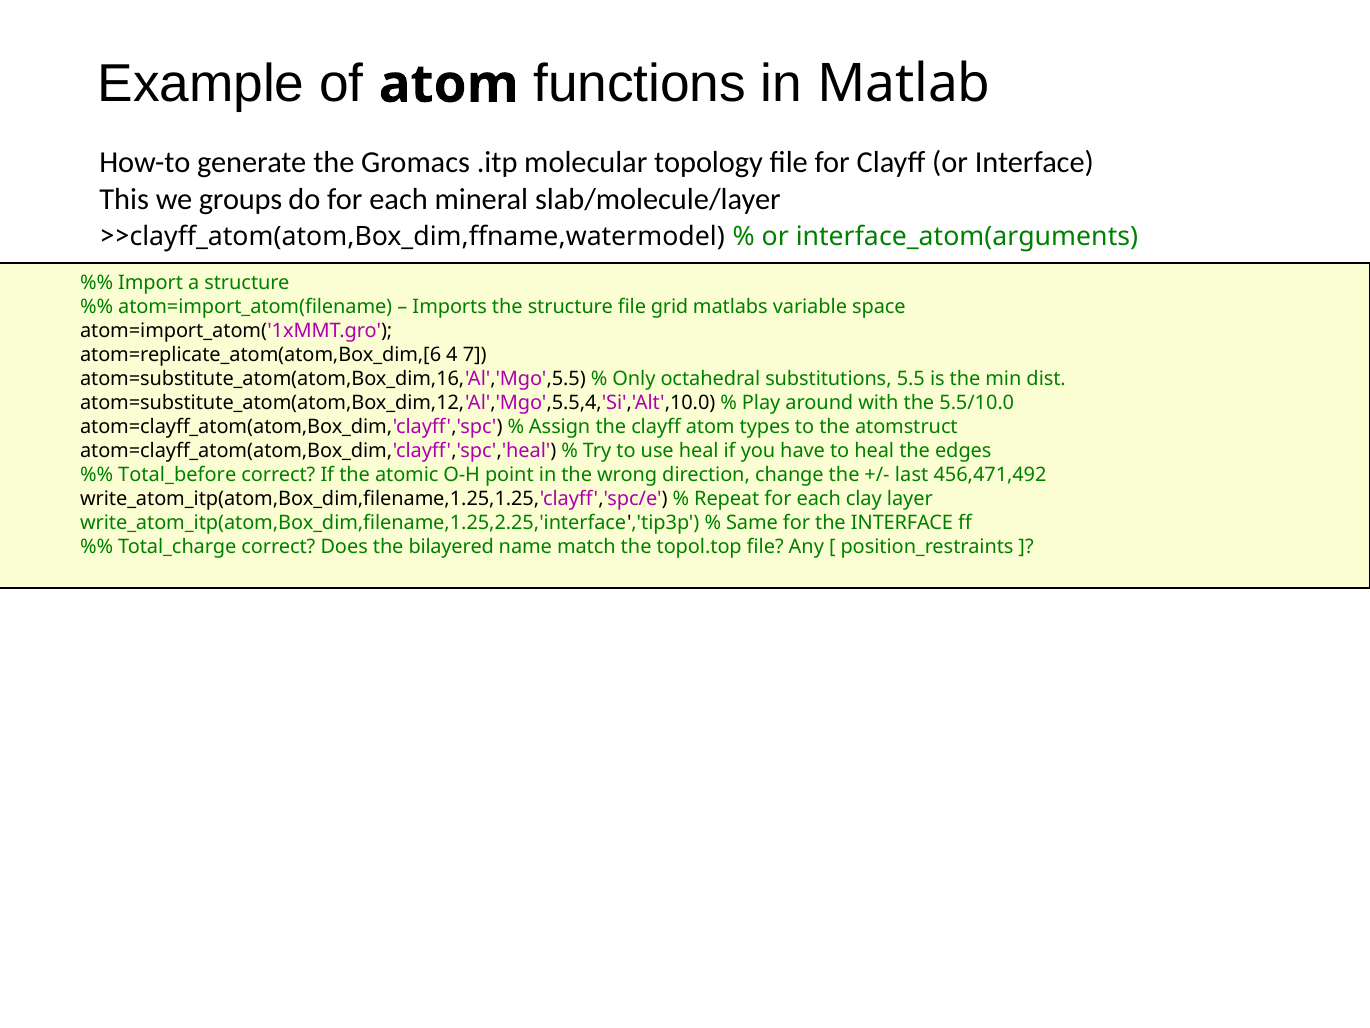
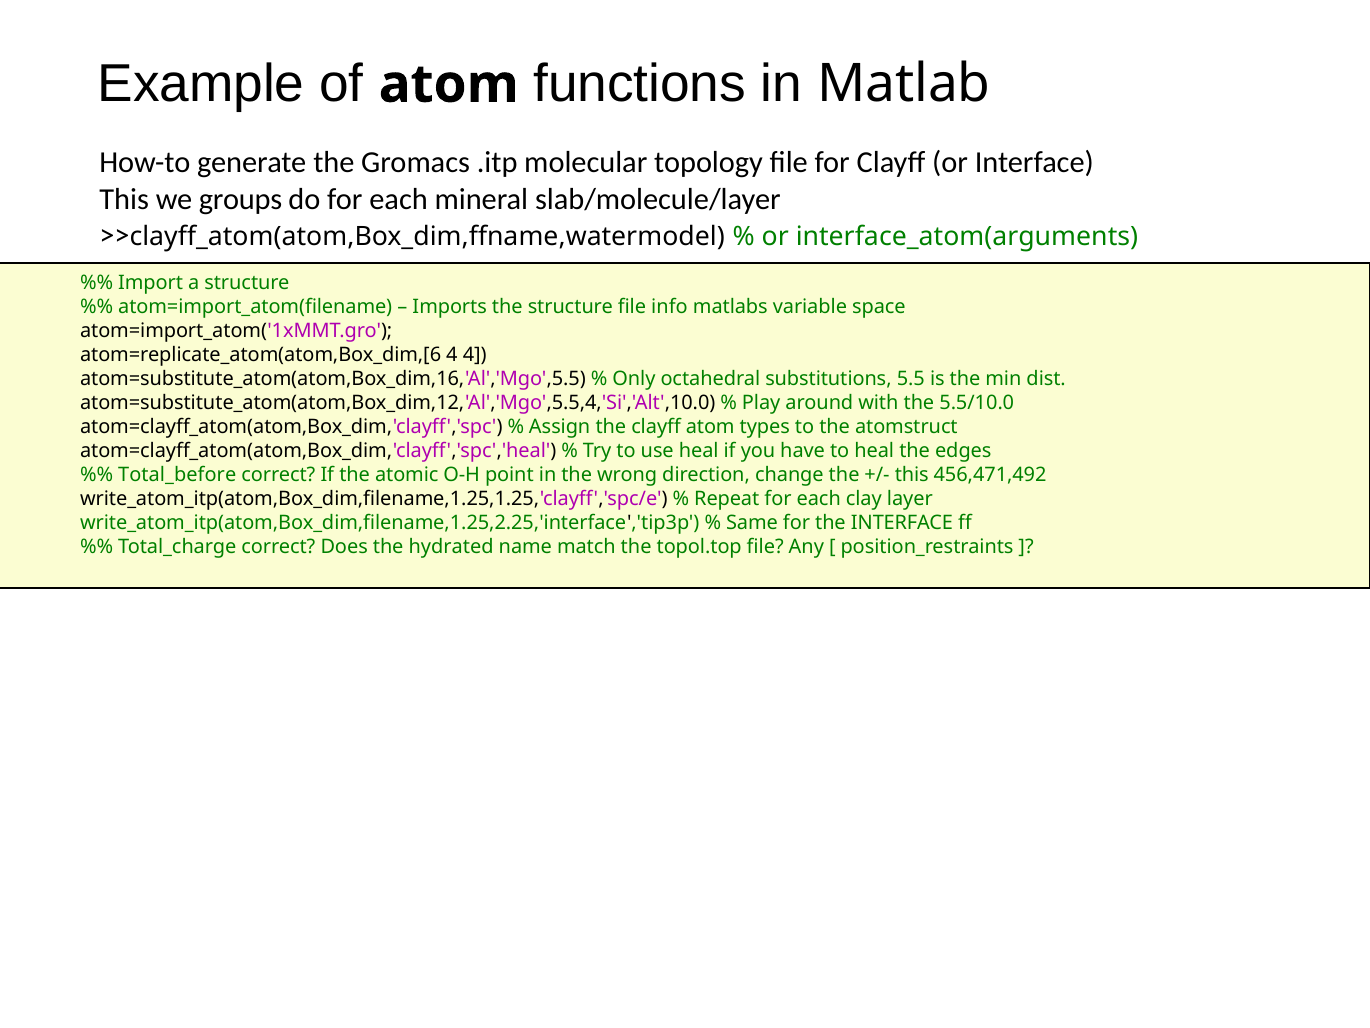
grid: grid -> info (669, 307)
4 7: 7 -> 4 (475, 355)
last: last -> this (912, 474)
bilayered: bilayered -> hydrated (451, 546)
